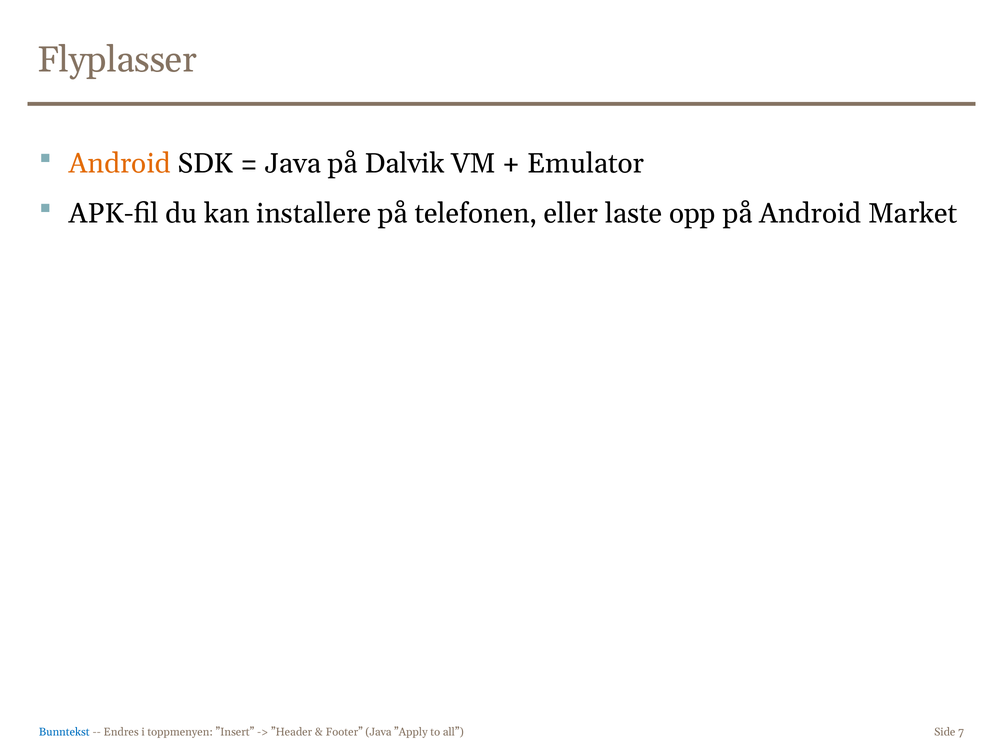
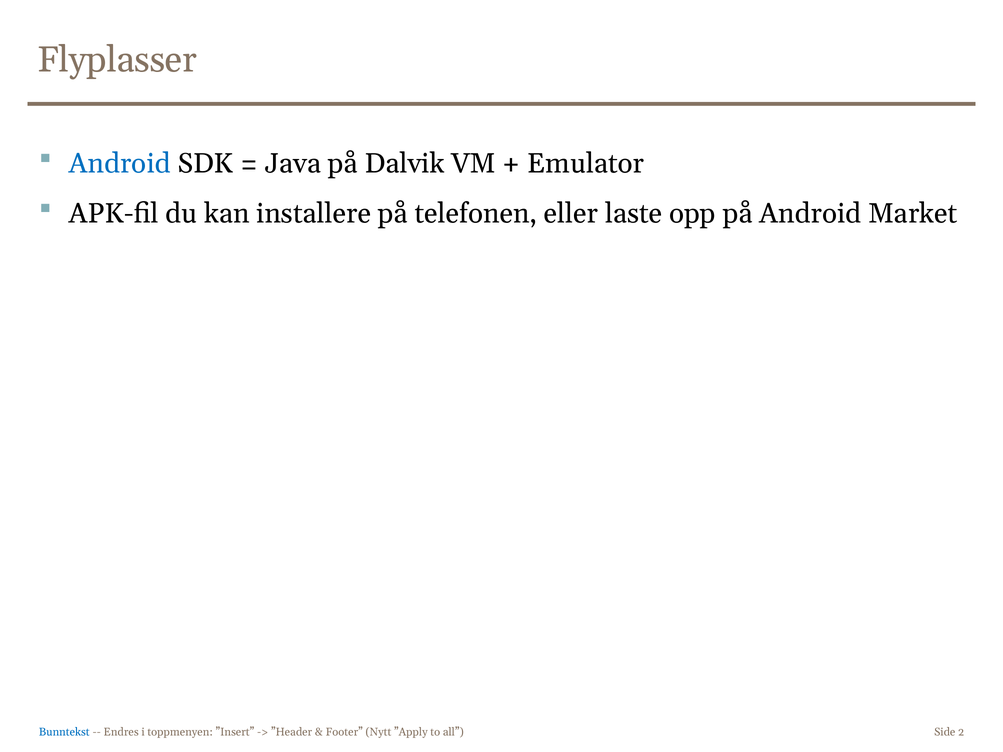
Android colour: orange -> blue (120, 164)
Footer Java: Java -> Nytt (378, 733)
7: 7 -> 2 (961, 733)
